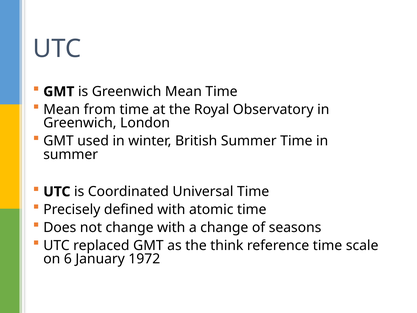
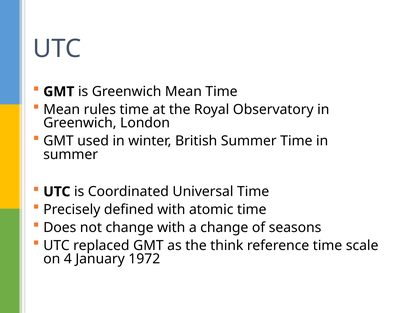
from: from -> rules (100, 109)
6: 6 -> 4 (68, 259)
